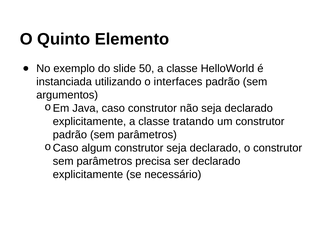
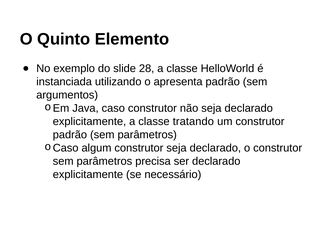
50: 50 -> 28 (147, 68)
interfaces: interfaces -> apresenta (178, 82)
